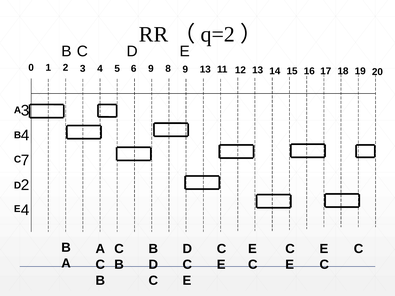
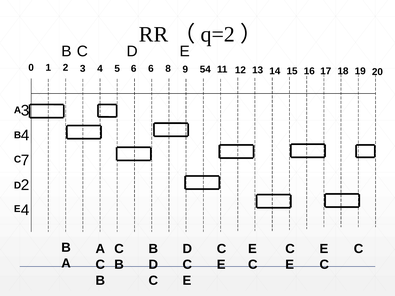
6 9: 9 -> 6 (151, 69)
9 13: 13 -> 54 (205, 70)
